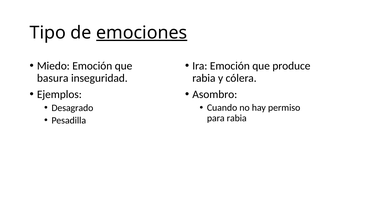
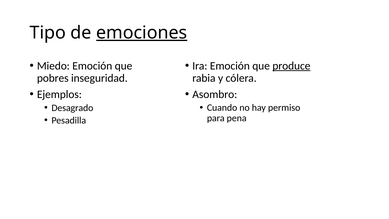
produce underline: none -> present (291, 66)
basura: basura -> pobres (53, 78)
para rabia: rabia -> pena (237, 118)
